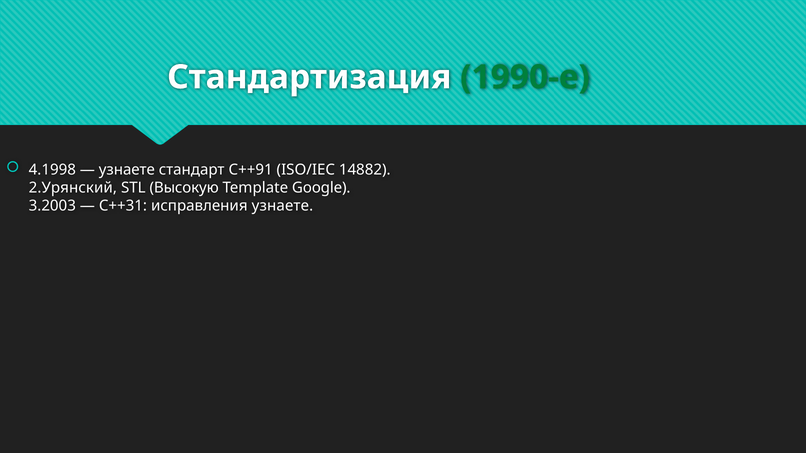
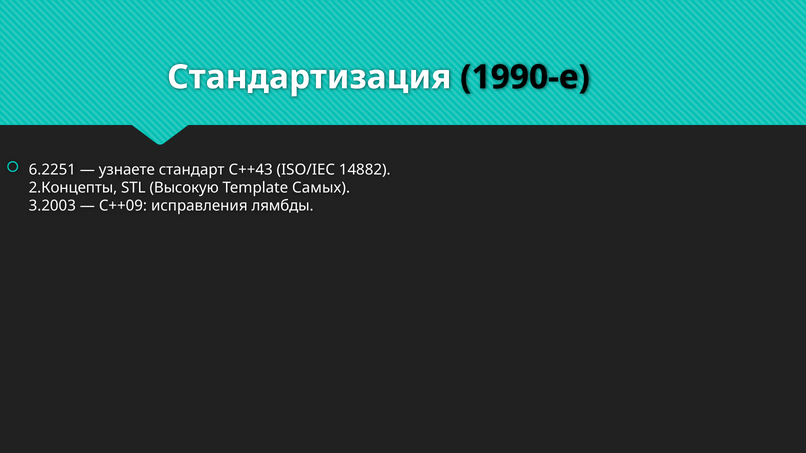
1990-е colour: green -> black (525, 77)
4.1998: 4.1998 -> 6.2251 (52, 170)
C++91: C++91 -> C++43 (251, 170)
2.Урянский: 2.Урянский -> 2.Концепты (73, 188)
Google: Google -> Самых (321, 188)
C++31: C++31 -> C++09 (123, 206)
исправления узнаете: узнаете -> лямбды (283, 206)
